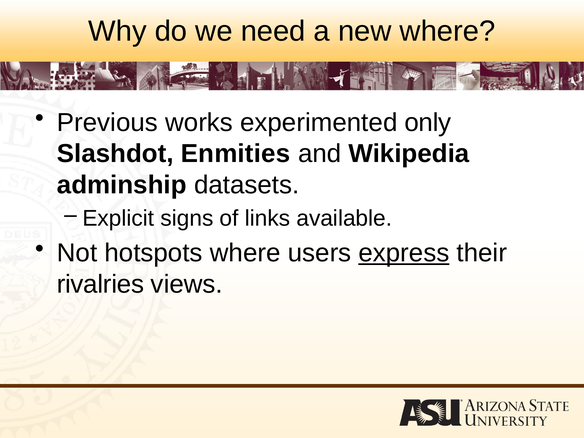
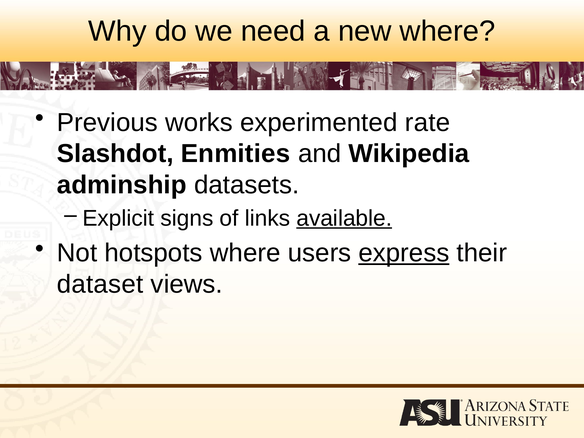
only: only -> rate (428, 123)
available underline: none -> present (344, 218)
rivalries: rivalries -> dataset (100, 284)
